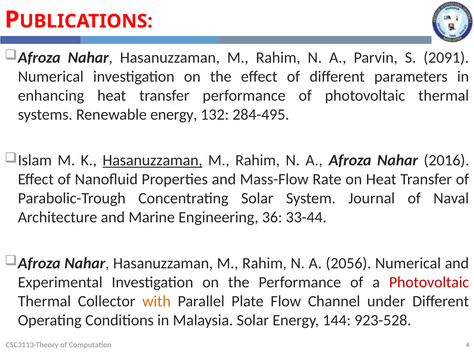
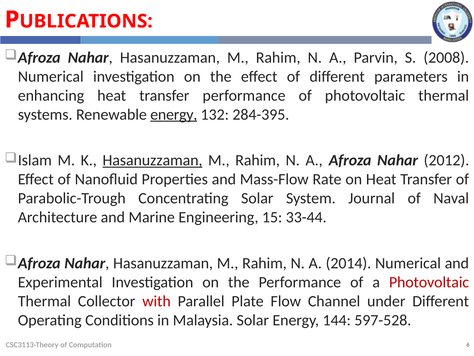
2091: 2091 -> 2008 (446, 57)
energy underline: none -> present (174, 114)
284-495: 284-495 -> 284-395 (261, 114)
2016: 2016 -> 2012 (446, 160)
36: 36 -> 15 (272, 217)
2056: 2056 -> 2014 (348, 263)
with colour: orange -> red (156, 301)
923-528: 923-528 -> 597-528 (383, 320)
